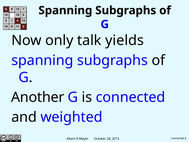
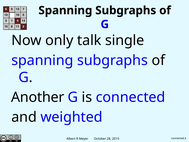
yields: yields -> single (125, 40)
